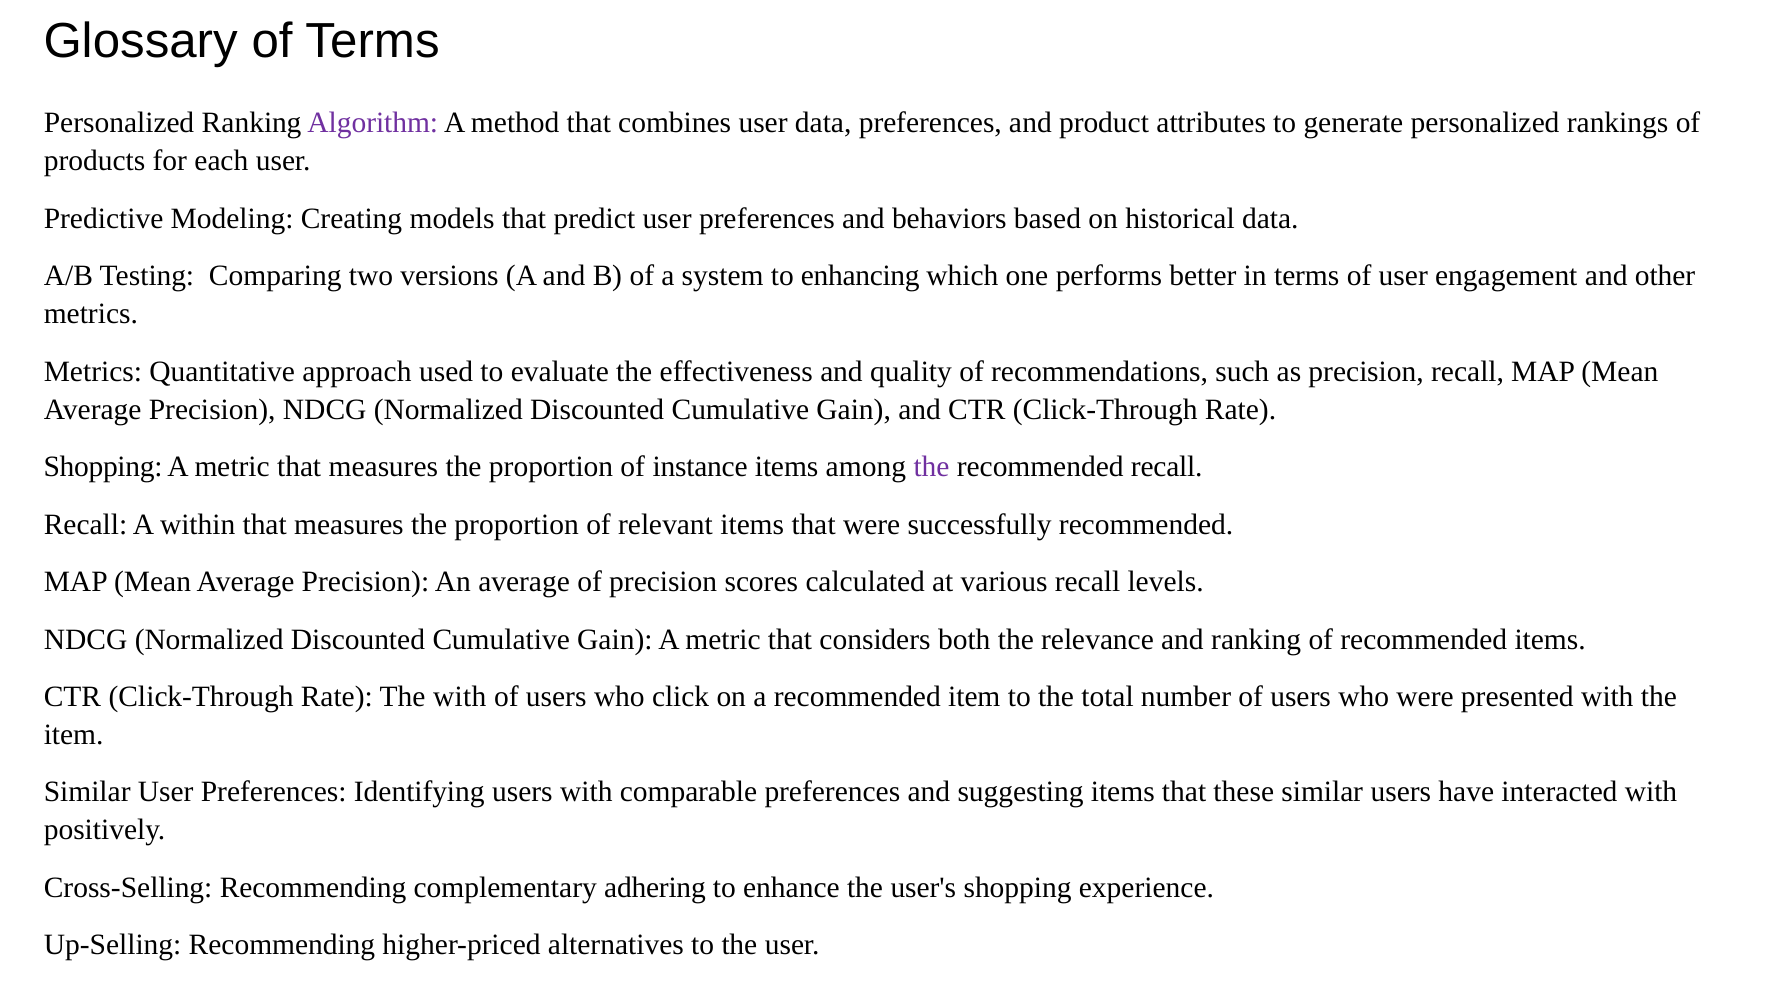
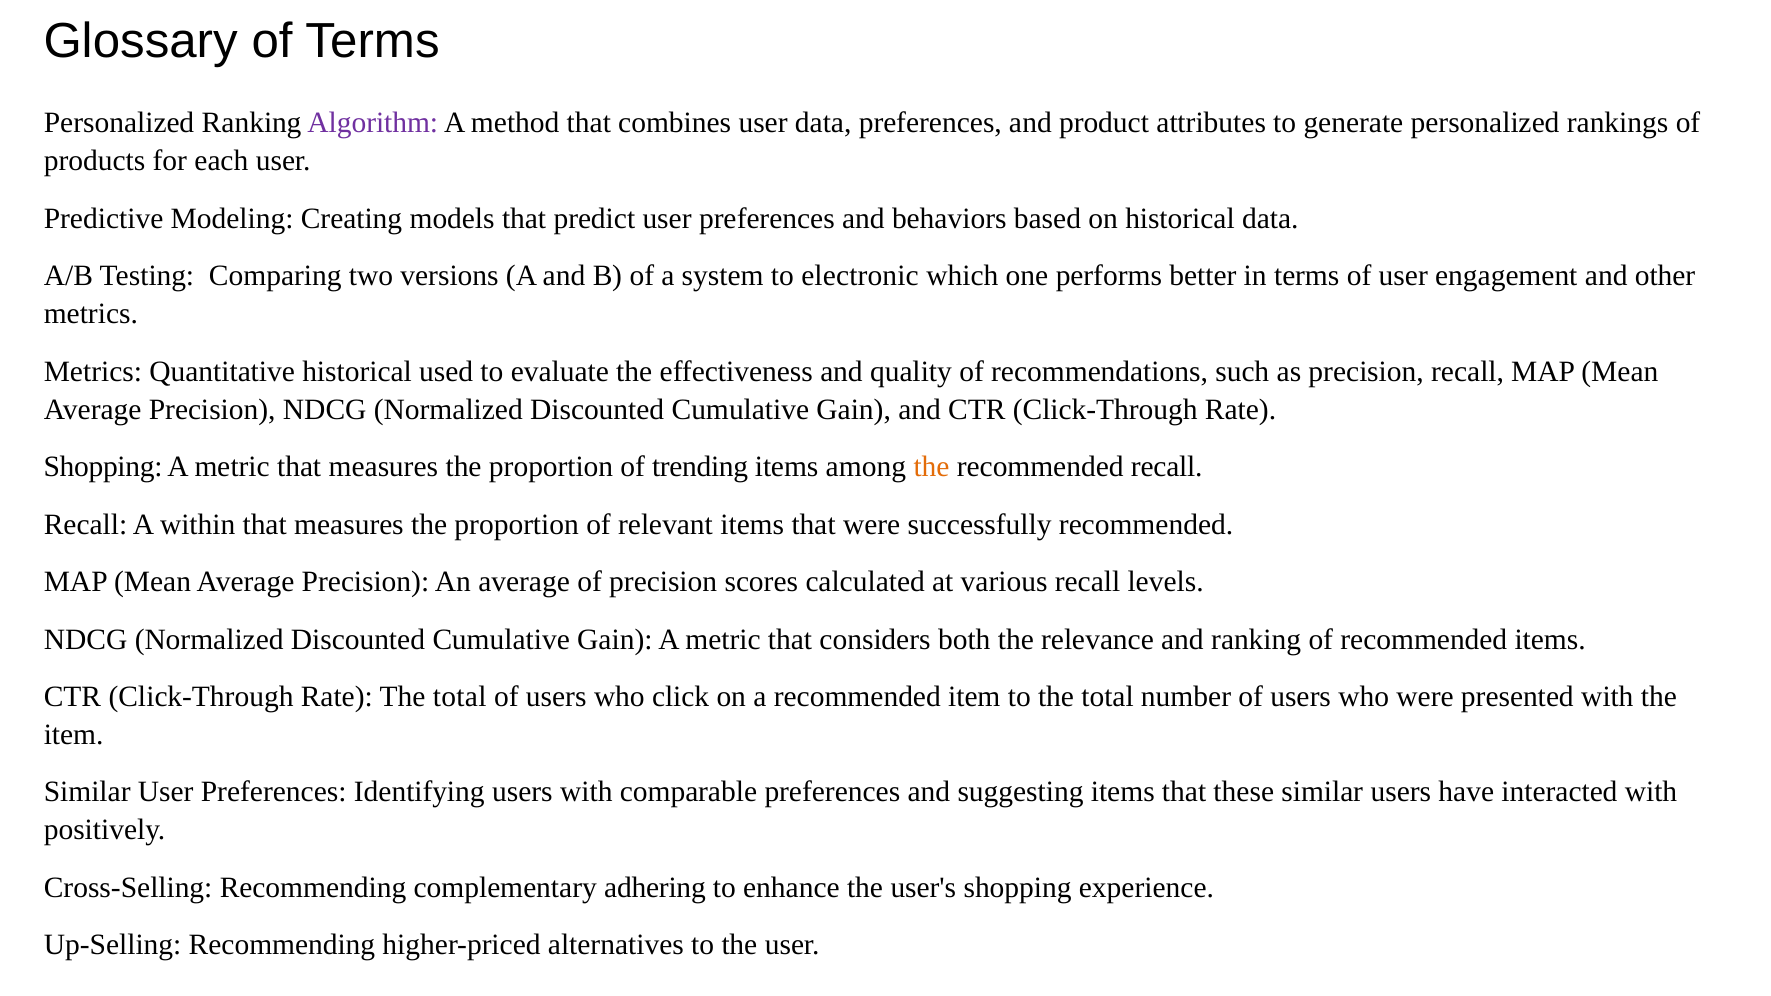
enhancing: enhancing -> electronic (860, 276)
Quantitative approach: approach -> historical (357, 372)
instance: instance -> trending (700, 467)
the colour: purple -> orange (931, 467)
Rate The with: with -> total (460, 697)
